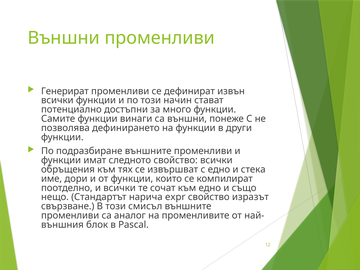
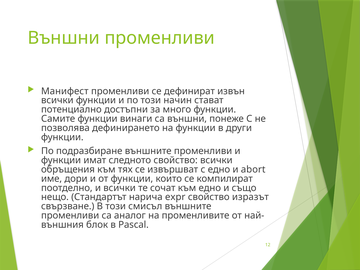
Генерират: Генерират -> Манифест (65, 91)
стека: стека -> abort (253, 169)
